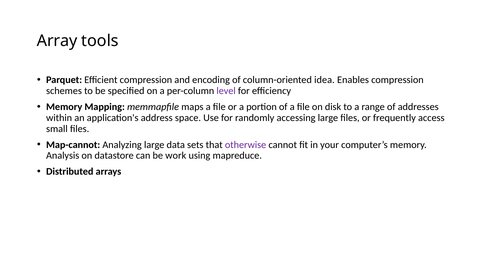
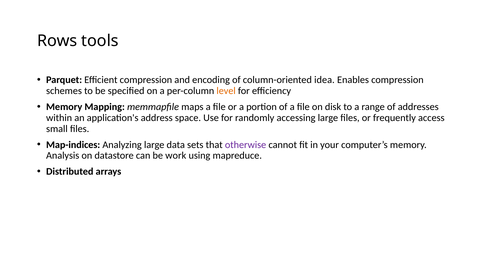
Array: Array -> Rows (57, 41)
level colour: purple -> orange (226, 91)
Map-cannot: Map-cannot -> Map-indices (73, 145)
